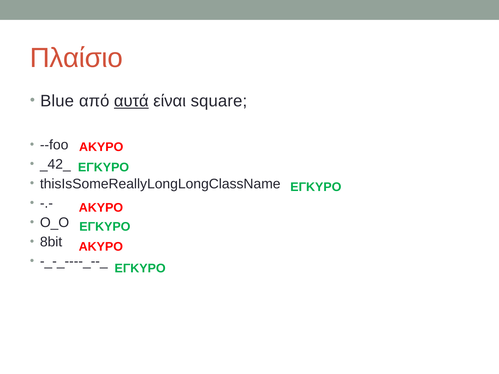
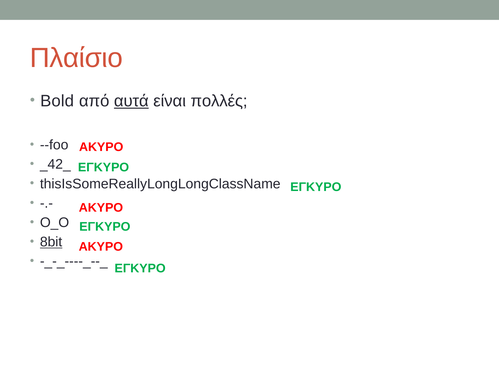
Blue: Blue -> Bold (57, 101)
square: square -> πολλές (219, 101)
8bit underline: none -> present (51, 242)
